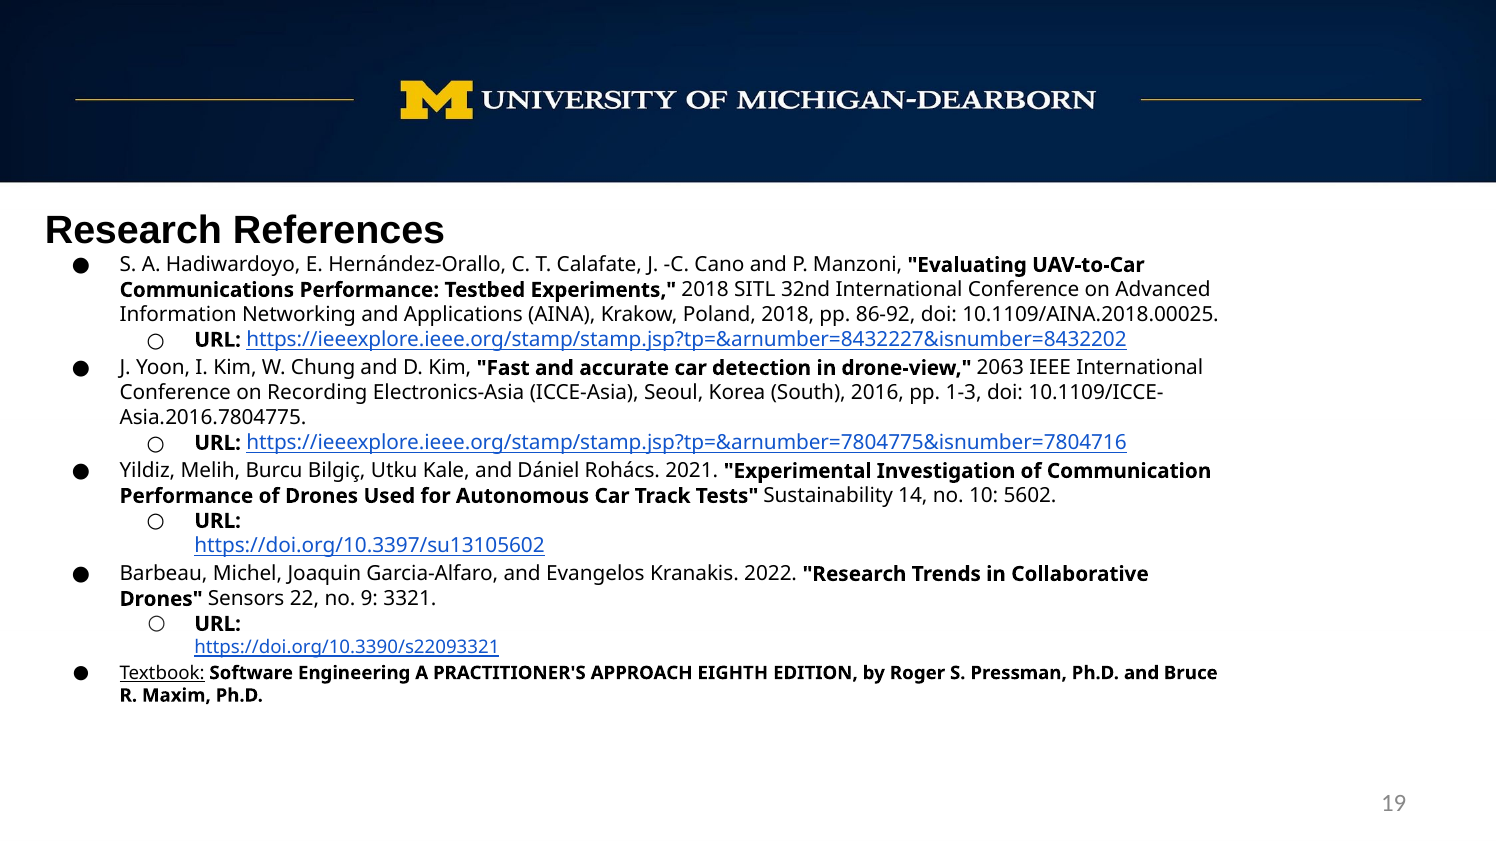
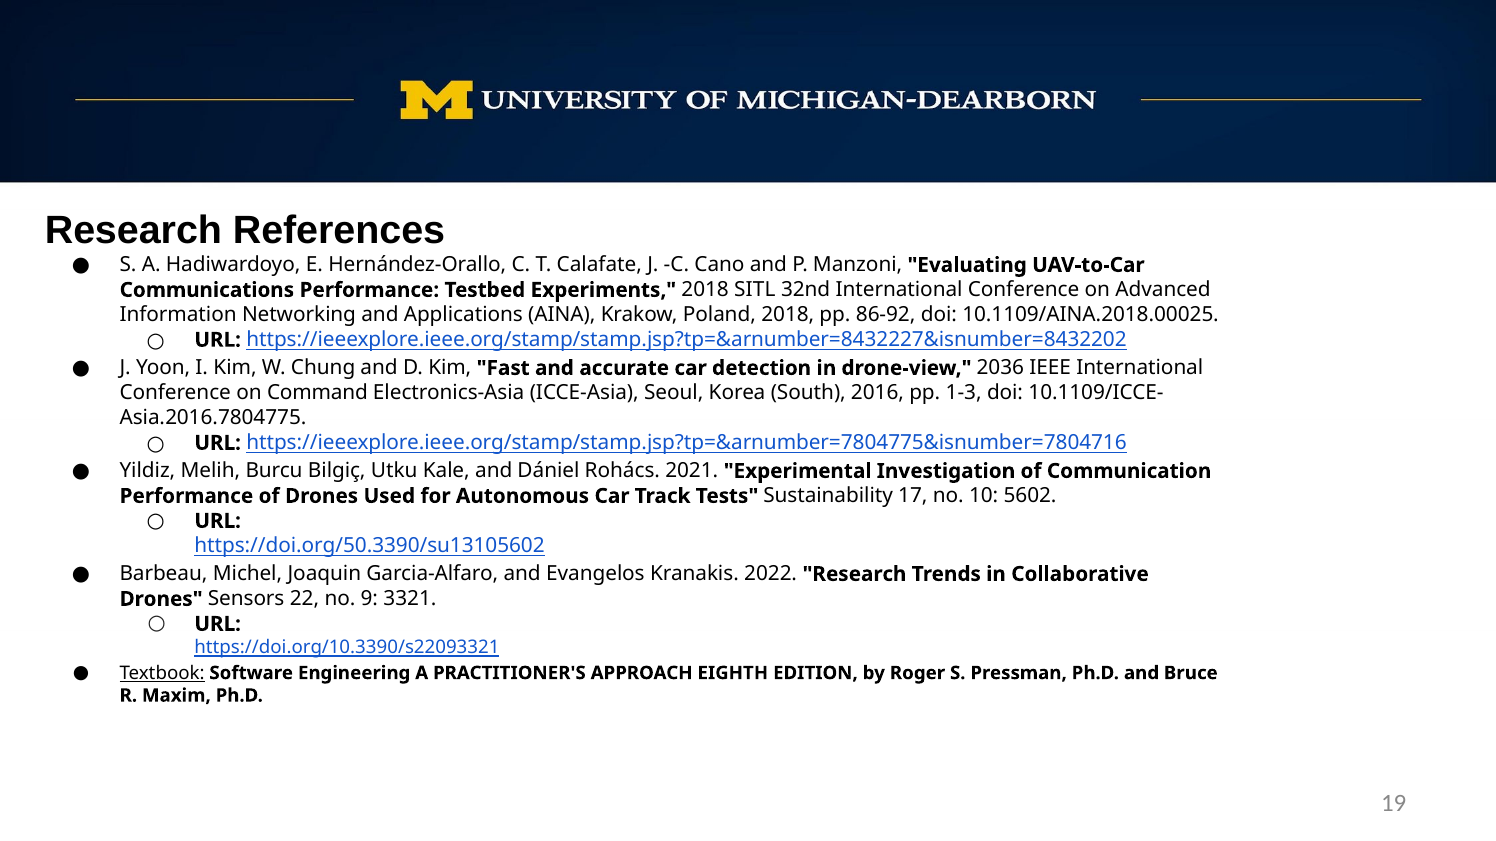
2063: 2063 -> 2036 (1000, 368)
Recording: Recording -> Command (317, 393)
14: 14 -> 17 (913, 496)
https://doi.org/10.3397/su13105602: https://doi.org/10.3397/su13105602 -> https://doi.org/50.3390/su13105602 (370, 546)
